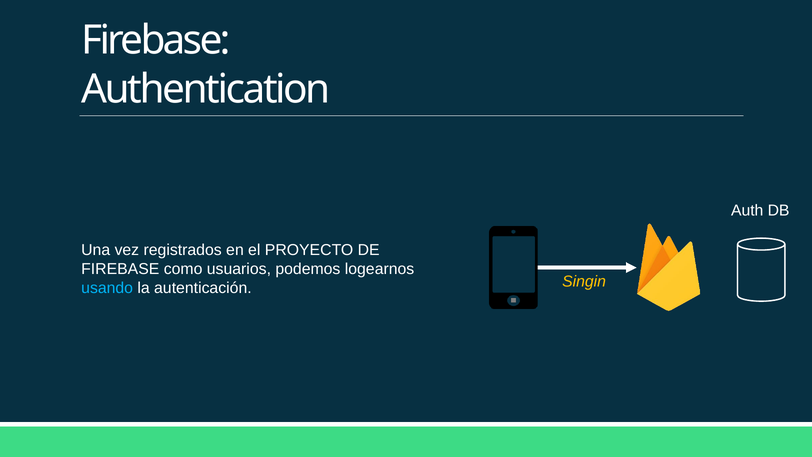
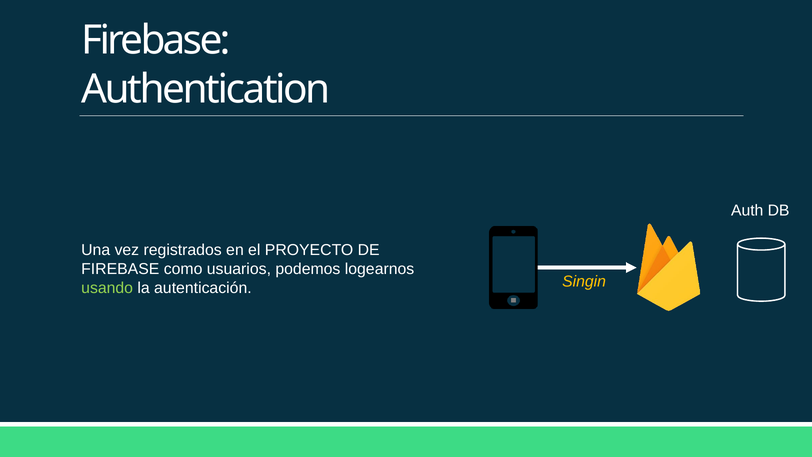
usando colour: light blue -> light green (107, 288)
